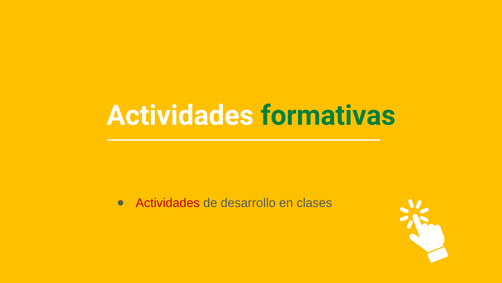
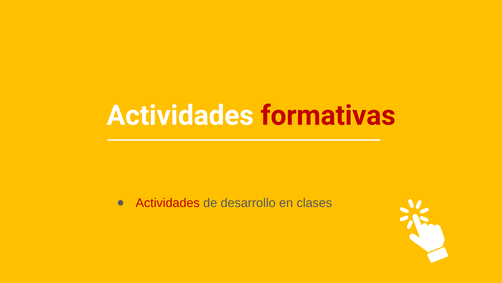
formativas colour: green -> red (328, 115)
